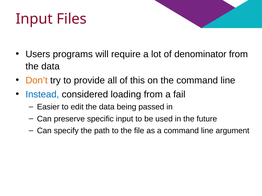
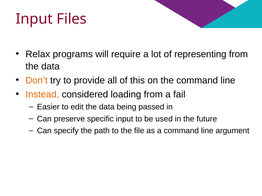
Users: Users -> Relax (38, 54)
denominator: denominator -> representing (200, 54)
Instead colour: blue -> orange (42, 95)
